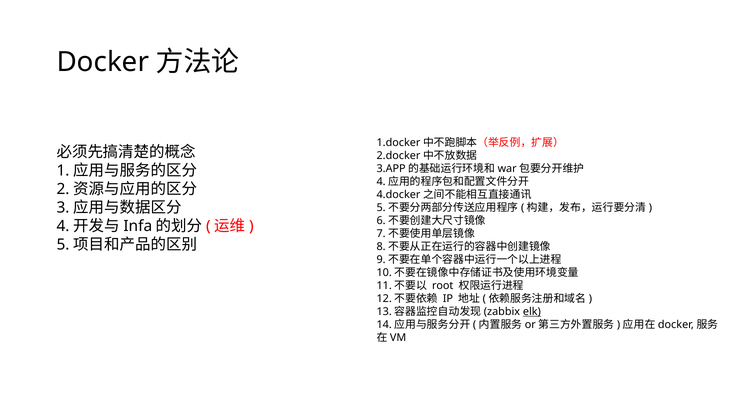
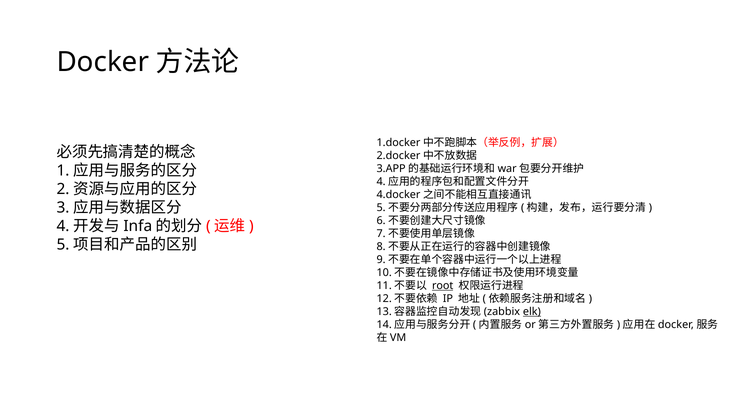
root underline: none -> present (443, 286)
